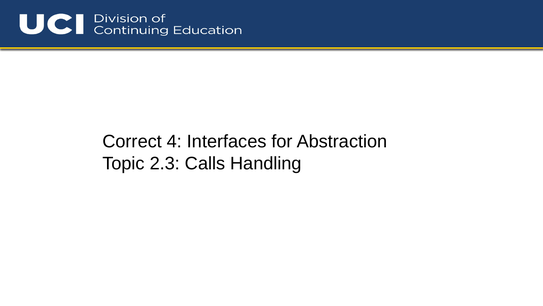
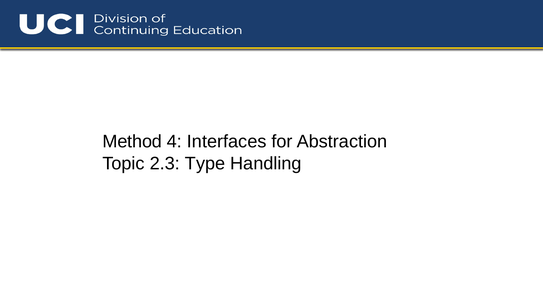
Correct: Correct -> Method (132, 141)
Calls: Calls -> Type (205, 163)
